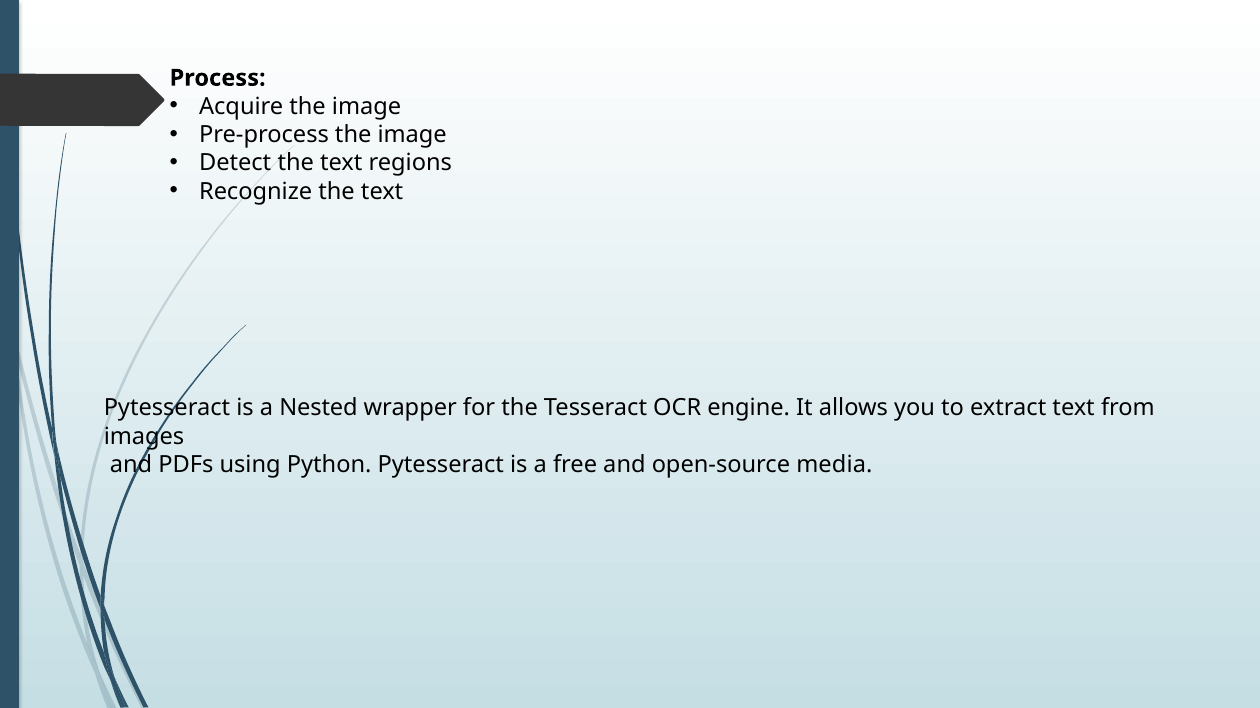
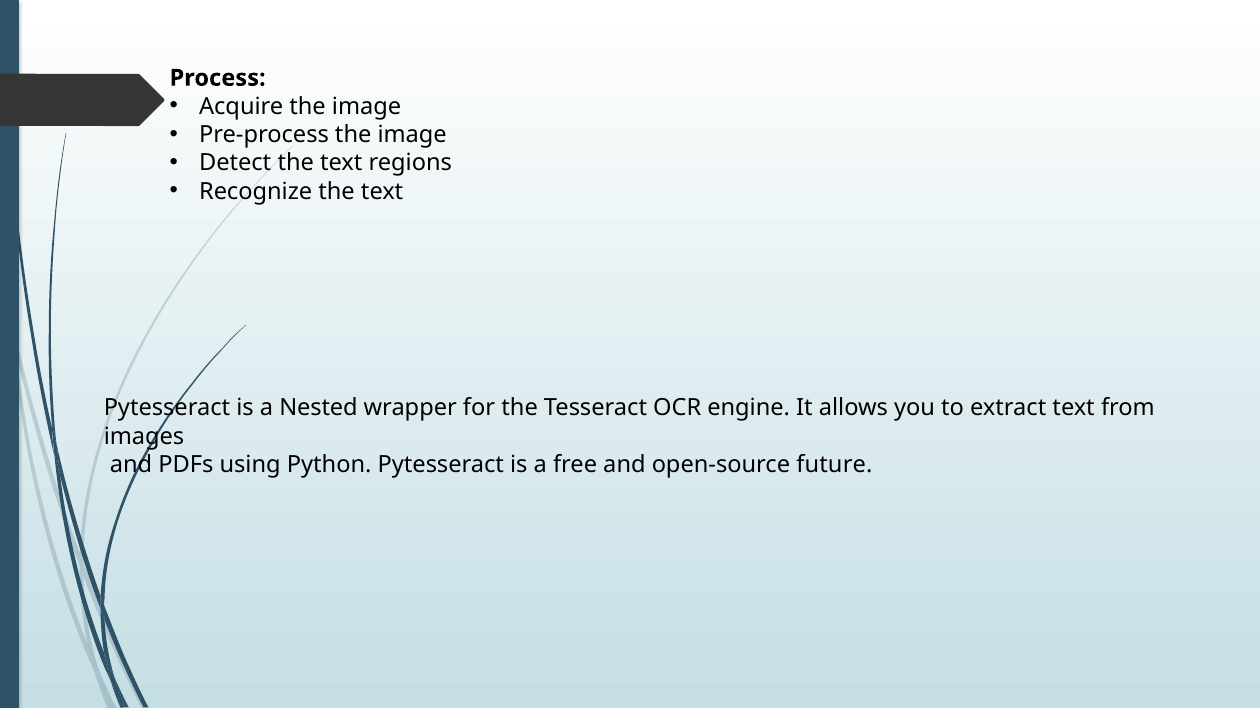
media: media -> future (834, 465)
